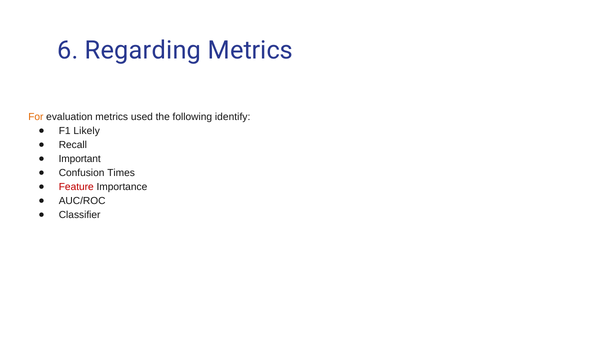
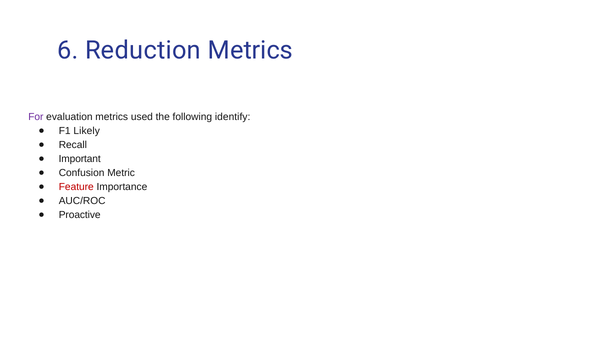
Regarding: Regarding -> Reduction (143, 50)
For colour: orange -> purple (36, 117)
Times: Times -> Metric (121, 173)
Classifier: Classifier -> Proactive (80, 215)
